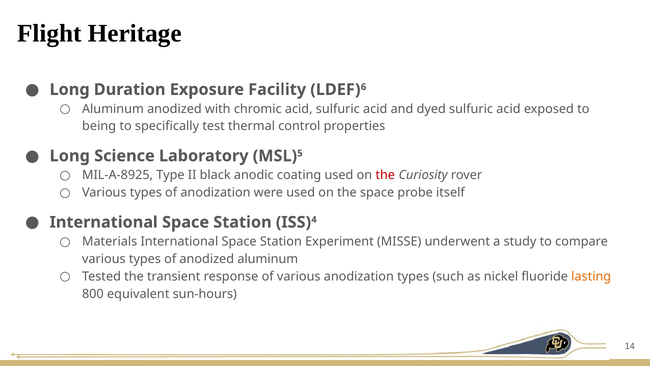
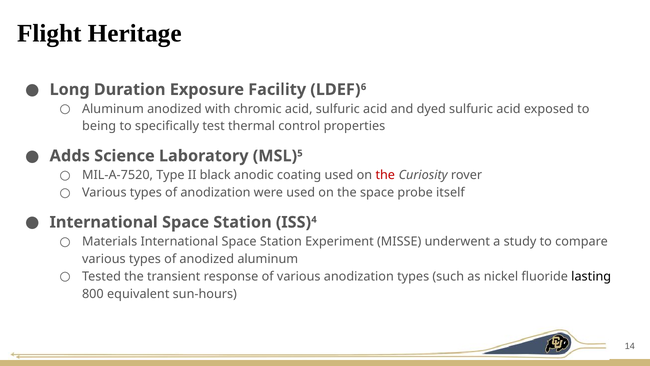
Long: Long -> Adds (70, 156)
MIL-A-8925: MIL-A-8925 -> MIL-A-7520 (118, 175)
lasting colour: orange -> black (591, 276)
